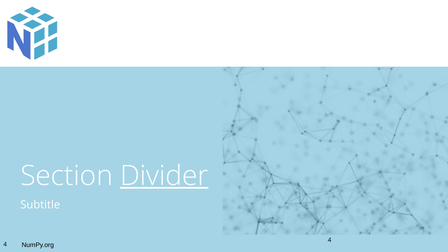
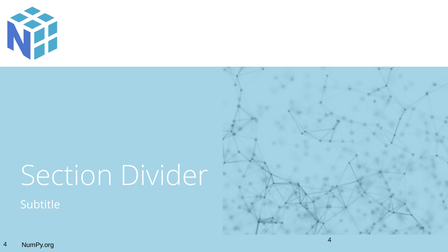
Divider underline: present -> none (164, 176)
